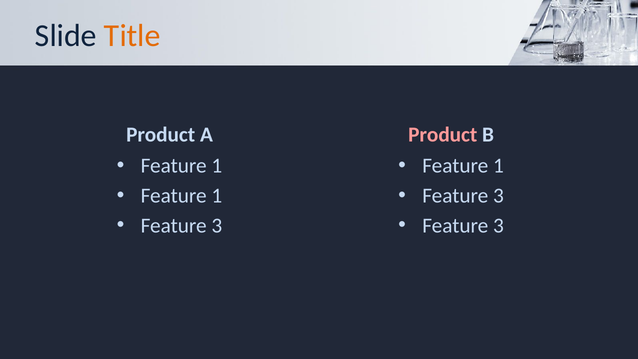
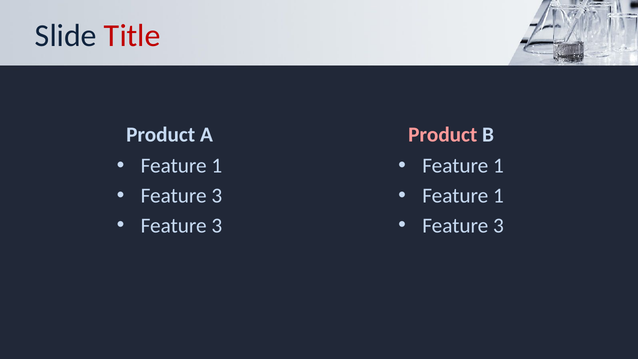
Title colour: orange -> red (132, 36)
1: 1 -> 3 (217, 196)
3: 3 -> 1 (498, 196)
